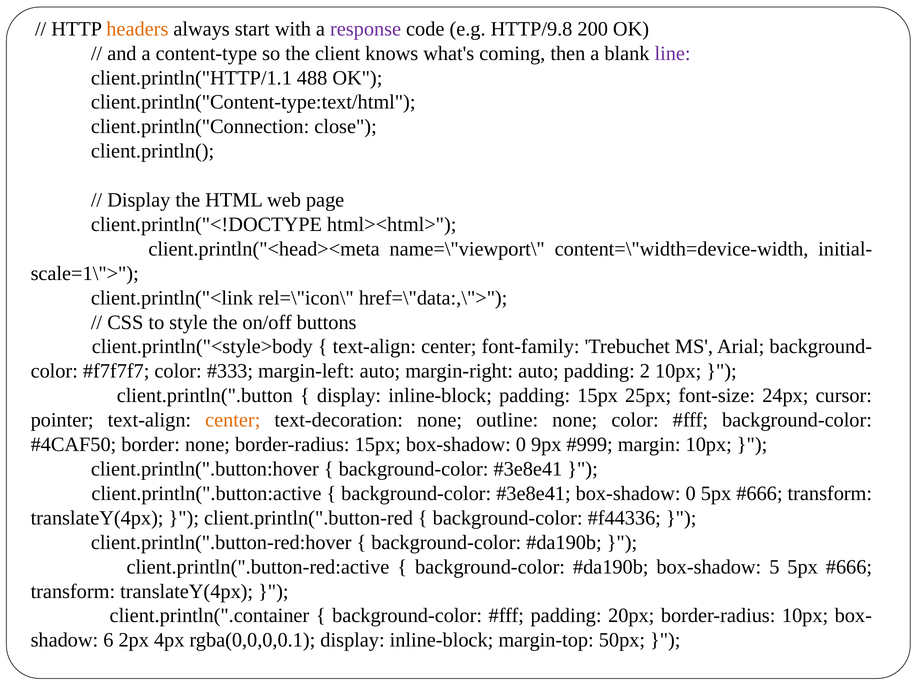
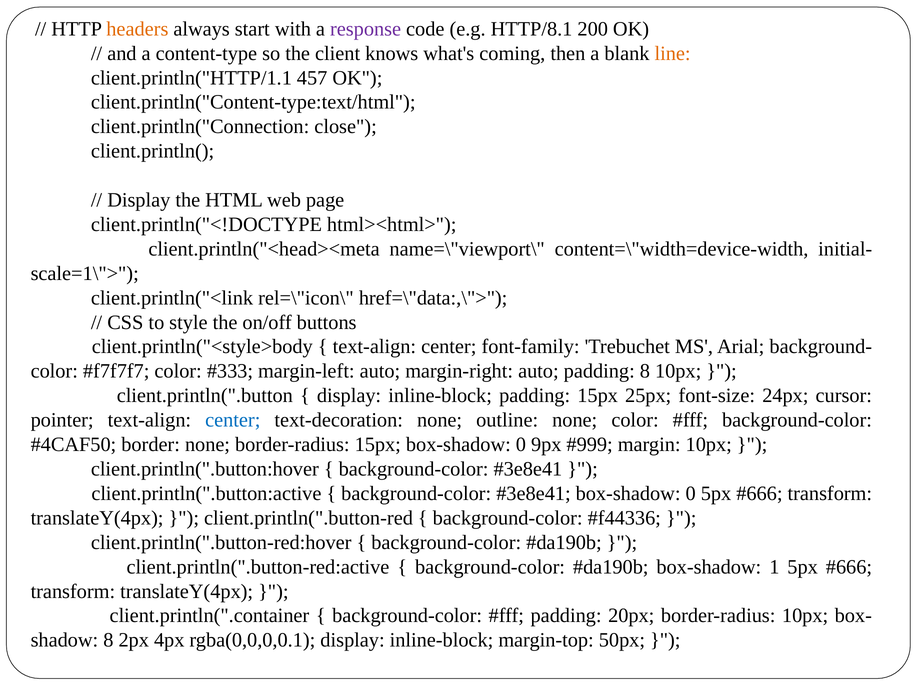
HTTP/9.8: HTTP/9.8 -> HTTP/8.1 (532, 29)
line colour: purple -> orange (673, 53)
488: 488 -> 457 (312, 78)
padding 2: 2 -> 8 (645, 371)
center colour: orange -> blue (233, 420)
5: 5 -> 1 (774, 567)
6: 6 -> 8 (108, 640)
